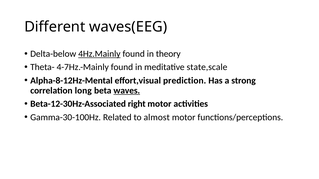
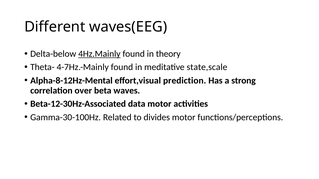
long: long -> over (83, 91)
waves underline: present -> none (127, 91)
right: right -> data (137, 104)
almost: almost -> divides (157, 117)
